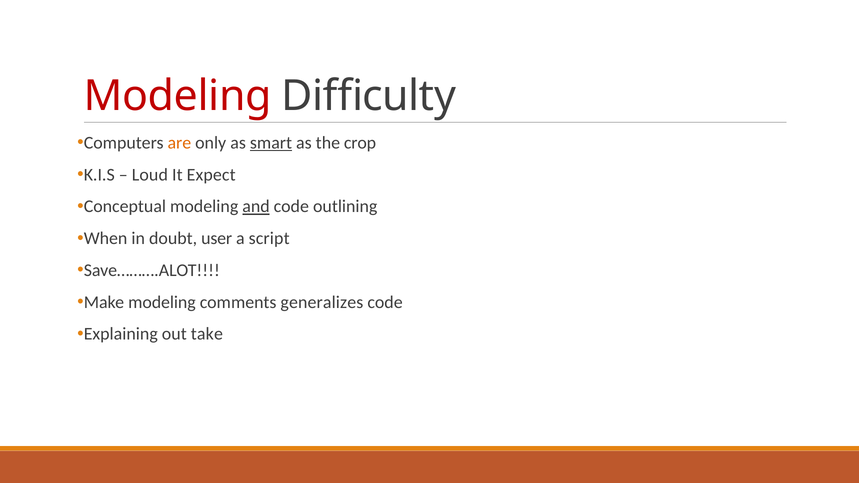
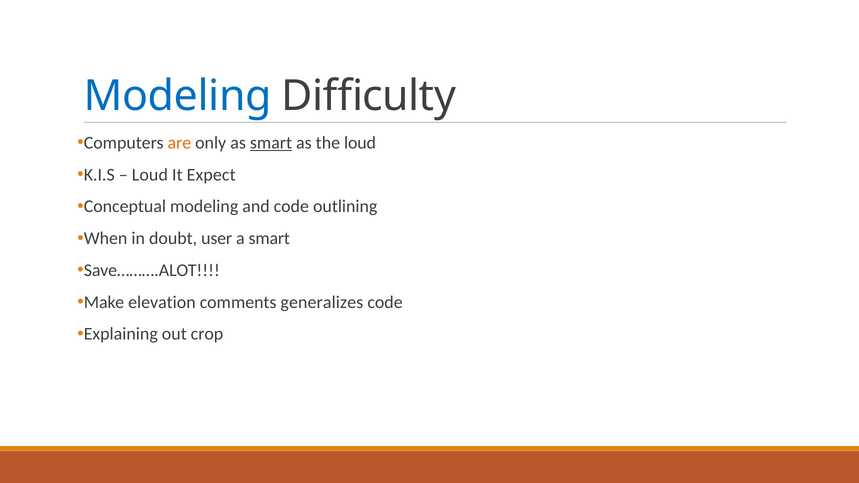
Modeling colour: red -> blue (178, 96)
the crop: crop -> loud (360, 143)
and underline: present -> none (256, 207)
a script: script -> smart (269, 238)
Make modeling: modeling -> elevation (162, 302)
take: take -> crop (207, 334)
